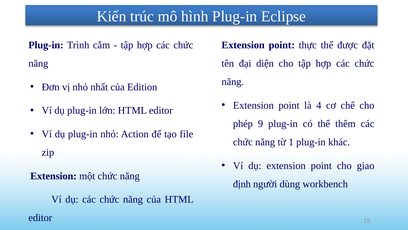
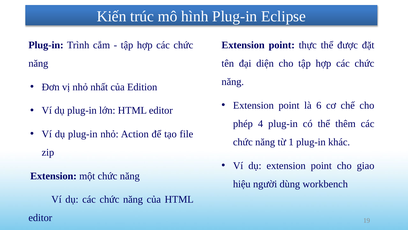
4: 4 -> 6 (319, 105)
9: 9 -> 4 (261, 124)
định: định -> hiệu (242, 184)
